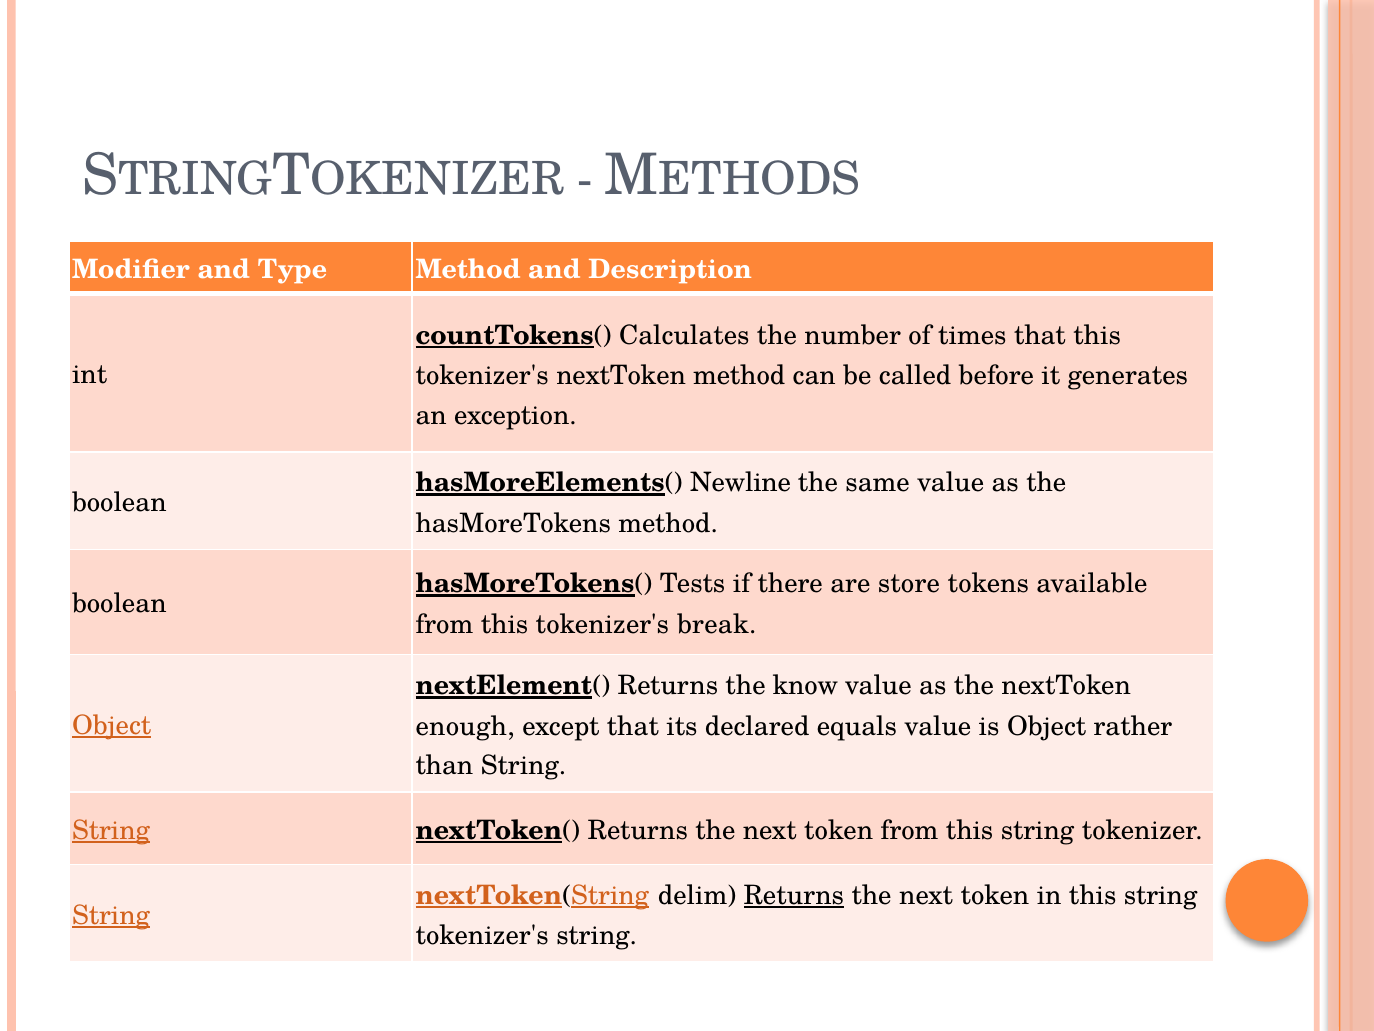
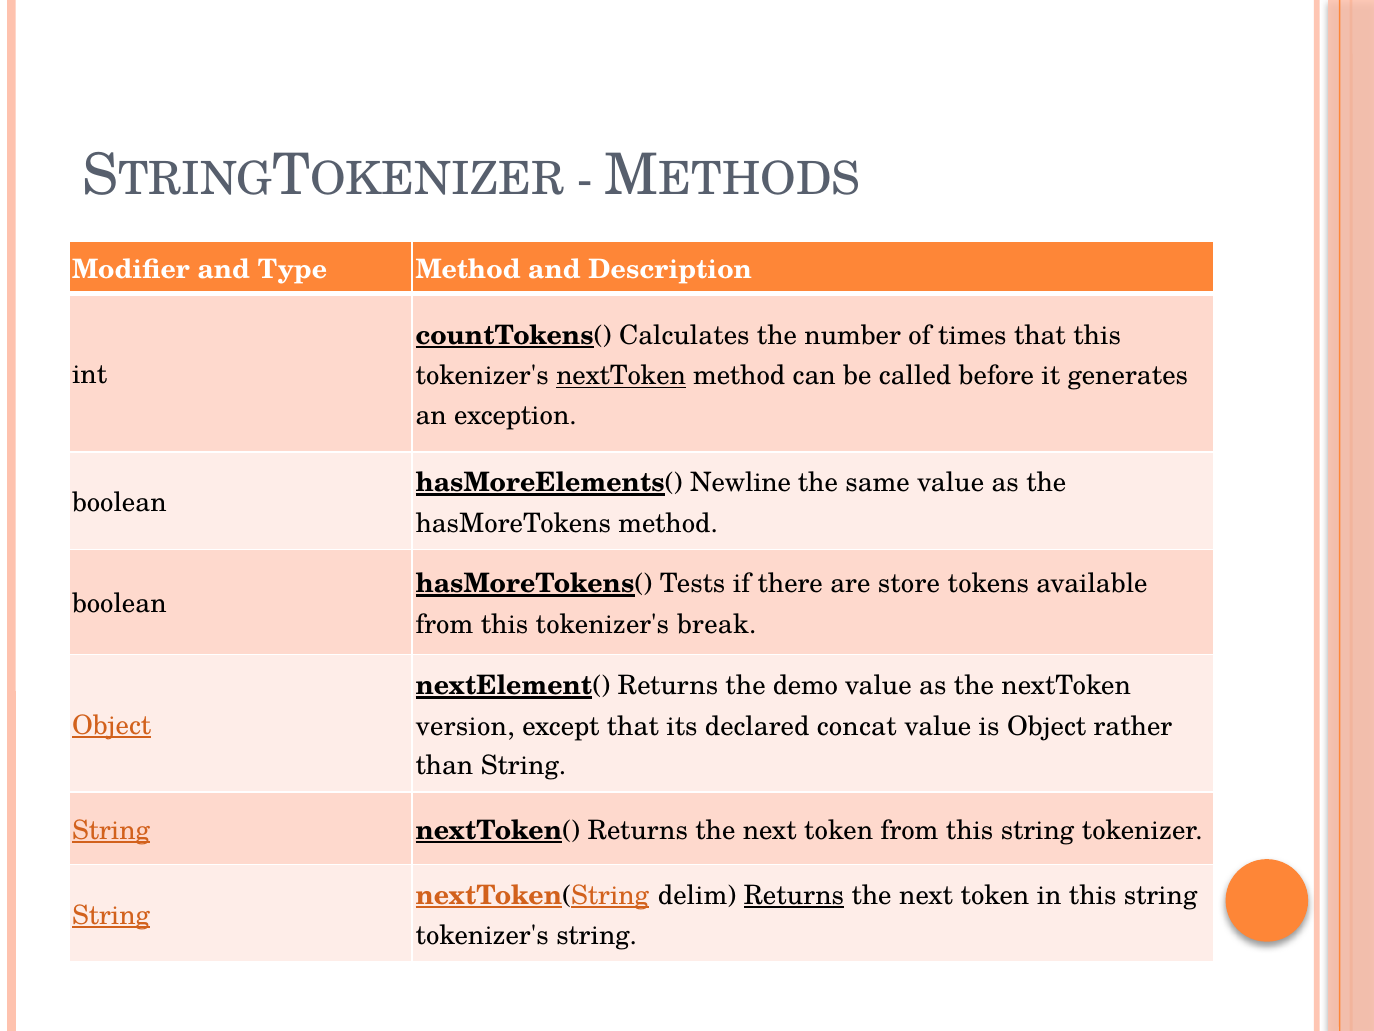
nextToken underline: none -> present (621, 376)
know: know -> demo (805, 685)
enough: enough -> version (465, 726)
equals: equals -> concat (857, 726)
